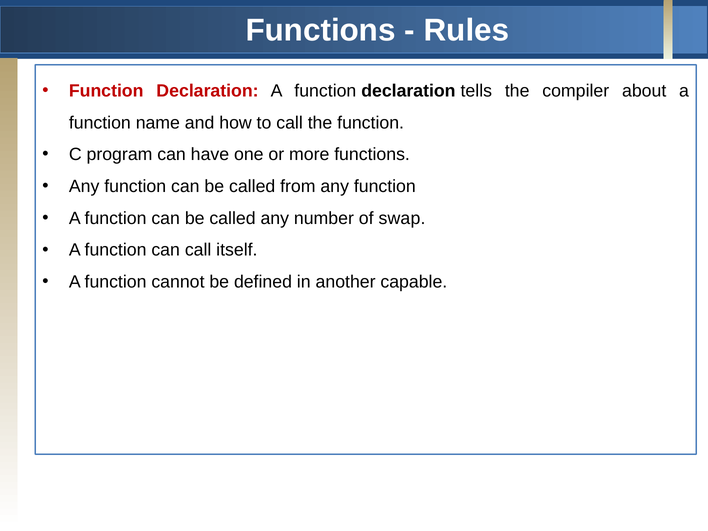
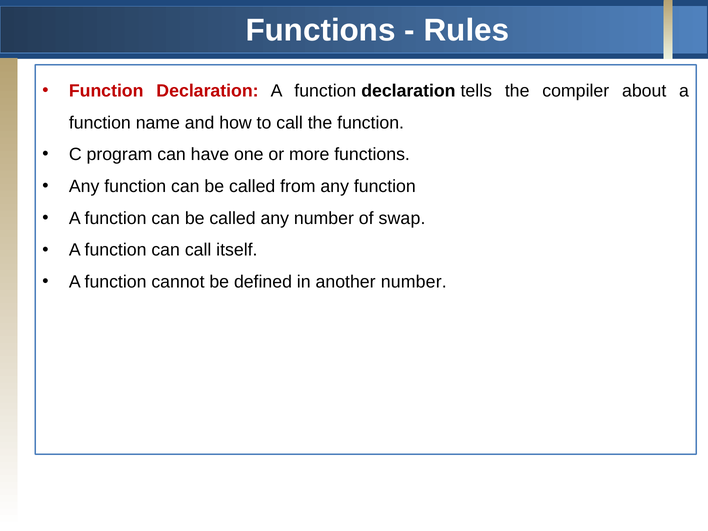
another capable: capable -> number (414, 282)
